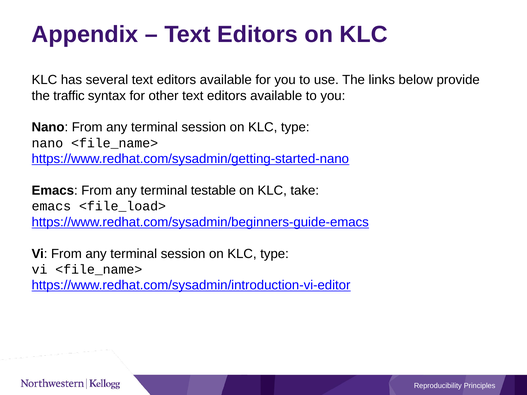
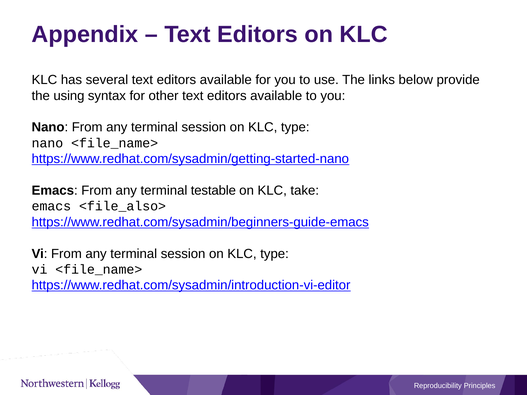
traffic: traffic -> using (69, 96)
<file_load>: <file_load> -> <file_also> (123, 206)
